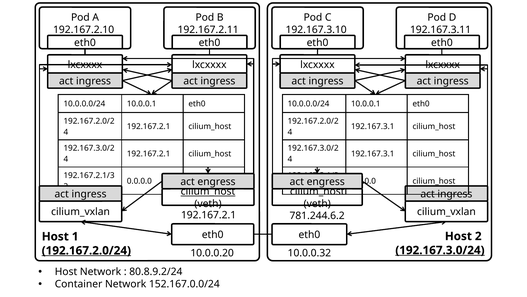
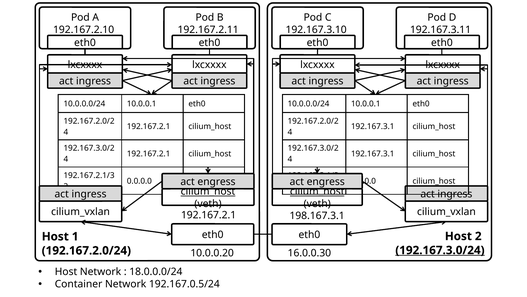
cilium_host underline: none -> present (317, 191)
781.244.6.2: 781.244.6.2 -> 198.167.3.1 (317, 215)
192.167.2.0/24 underline: present -> none (86, 250)
10.0.0.32: 10.0.0.32 -> 16.0.0.30 (309, 253)
80.8.9.2/24: 80.8.9.2/24 -> 18.0.0.0/24 (156, 271)
152.167.0.0/24: 152.167.0.0/24 -> 192.167.0.5/24 (184, 284)
